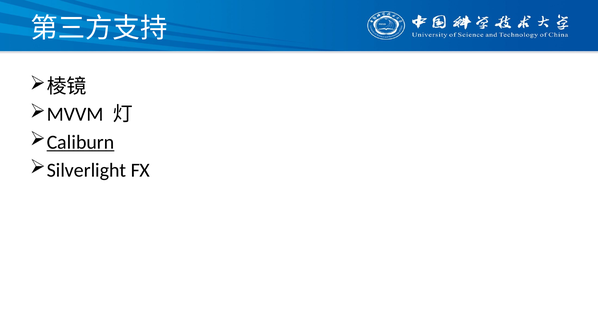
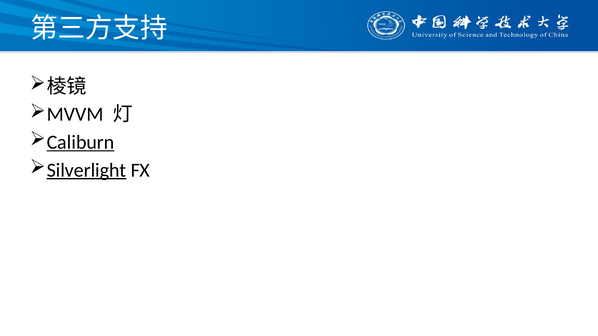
Silverlight underline: none -> present (86, 170)
